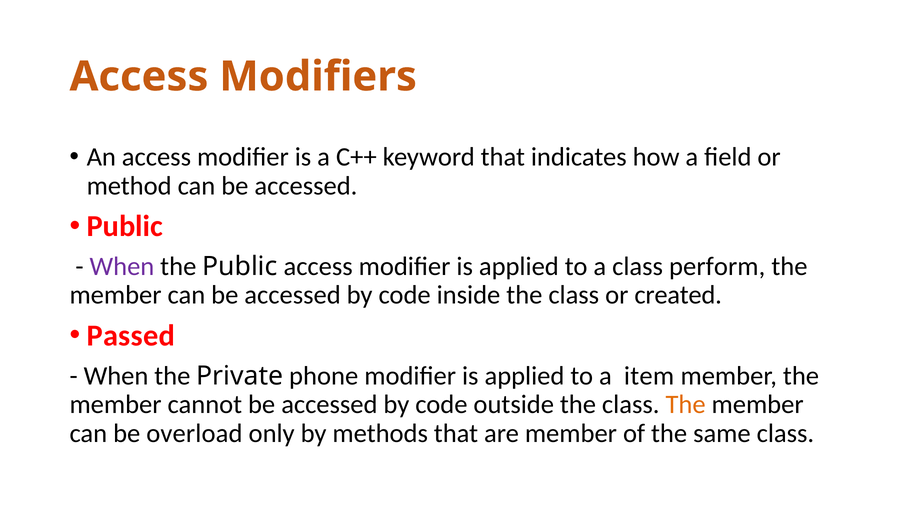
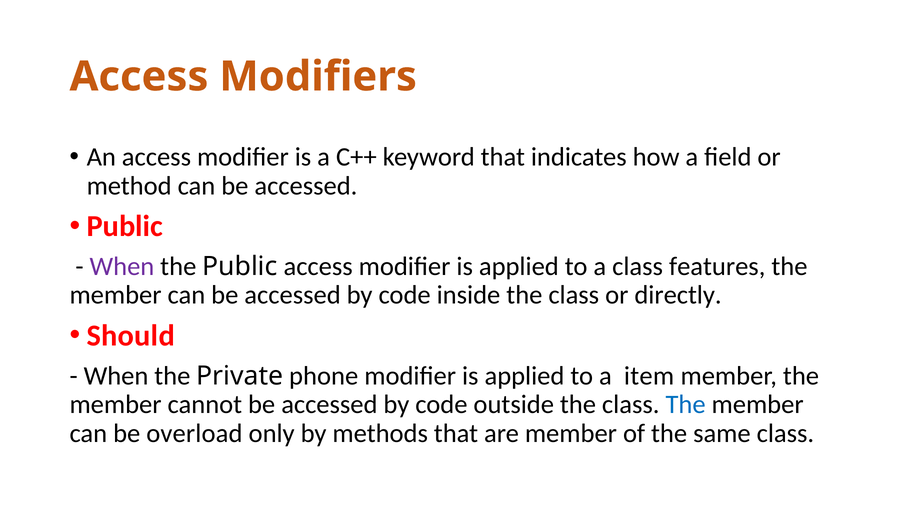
perform: perform -> features (717, 266)
created: created -> directly (678, 295)
Passed: Passed -> Should (131, 335)
The colour: orange -> blue (686, 405)
